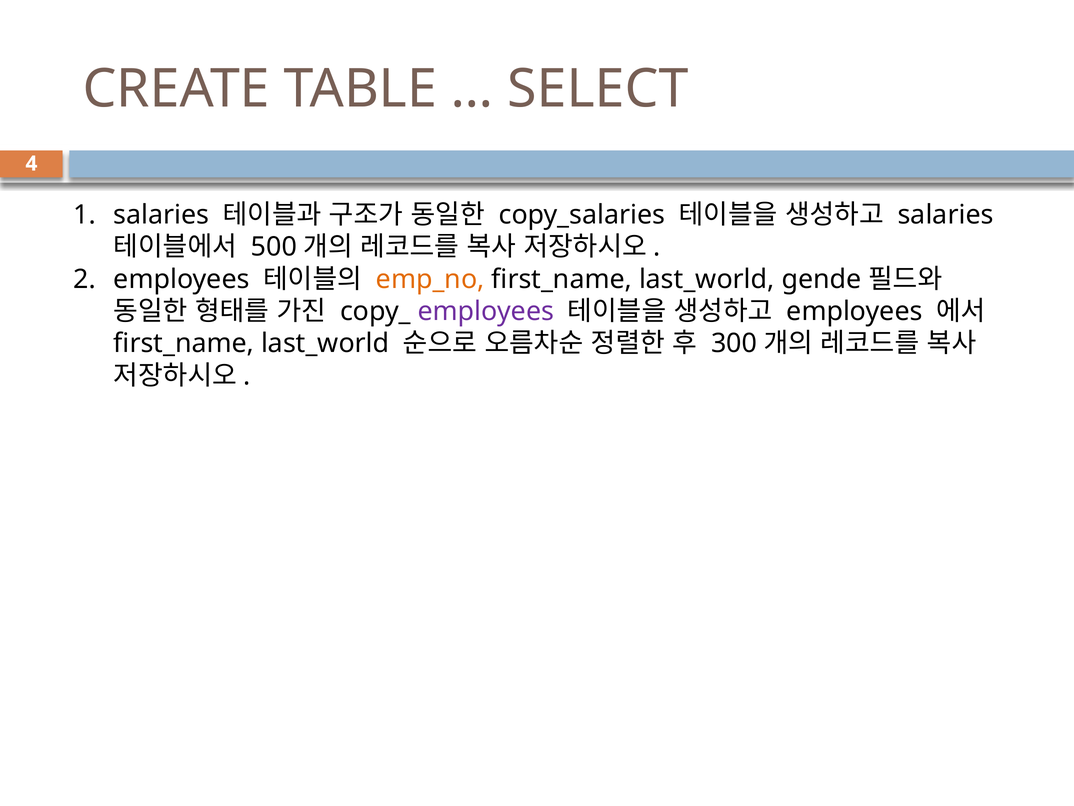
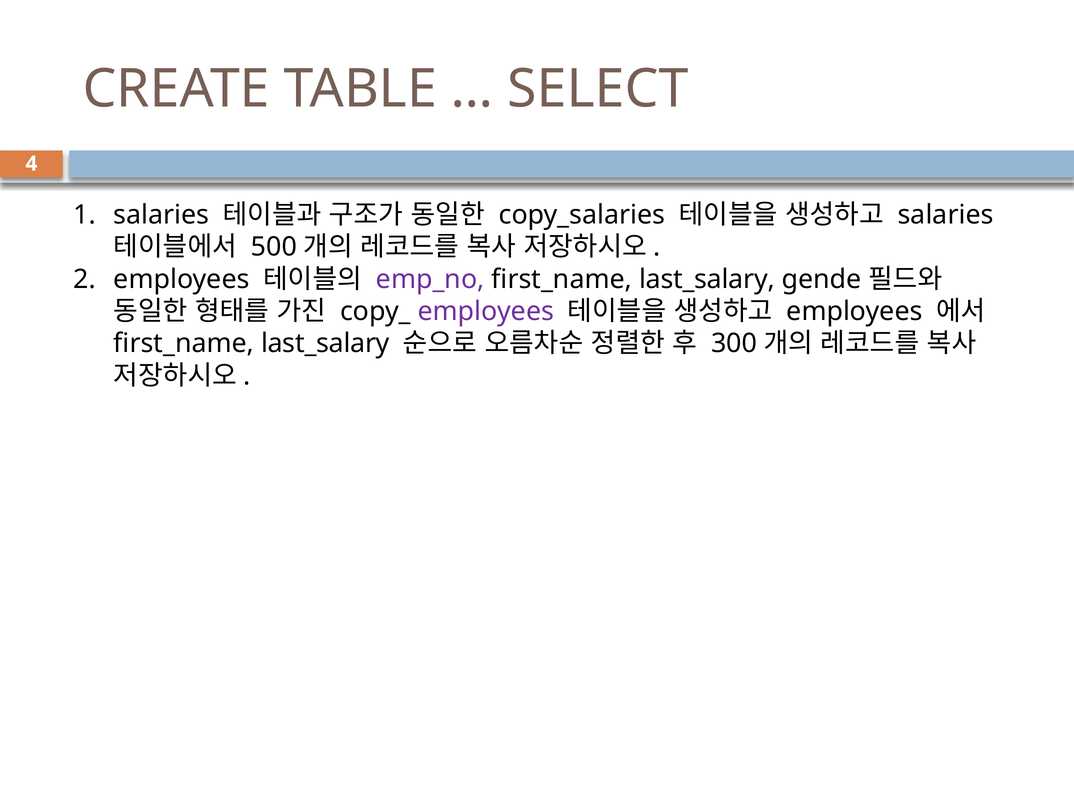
emp_no colour: orange -> purple (430, 279)
last_world: last_world -> last_salary (707, 279)
last_world: last_world -> last_salary (325, 343)
